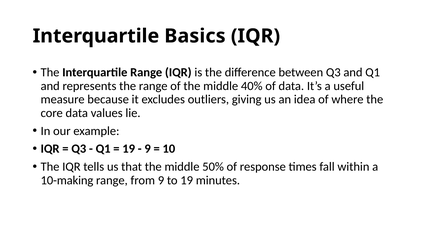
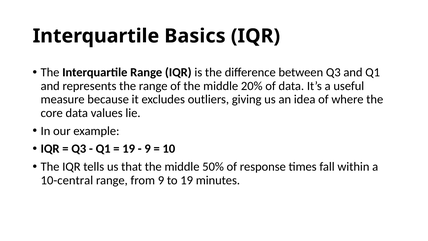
40%: 40% -> 20% (252, 86)
10-making: 10-making -> 10-central (67, 180)
